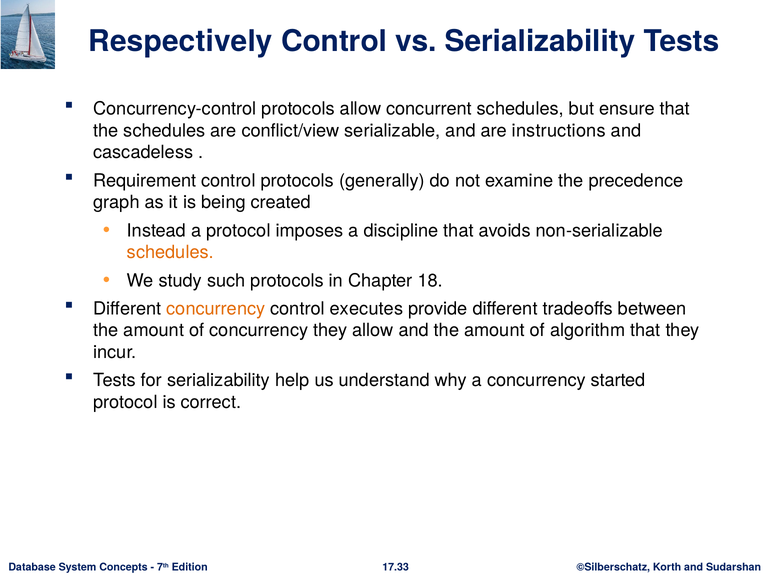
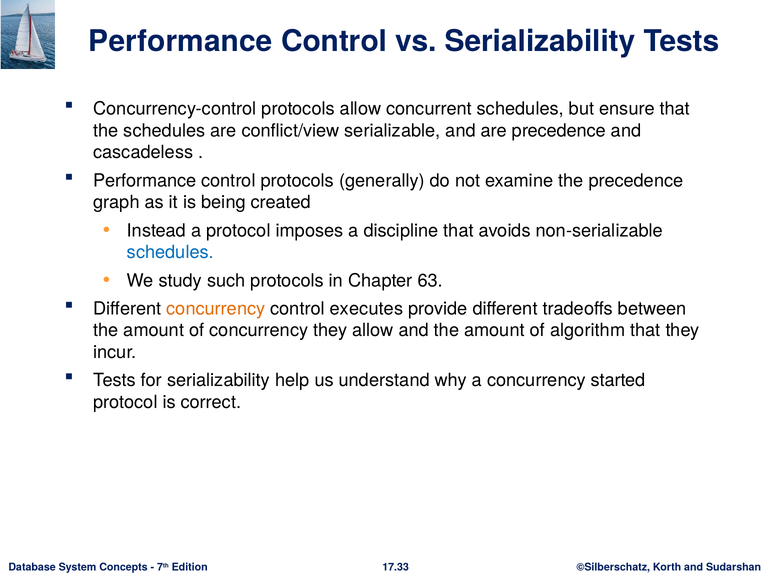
Respectively: Respectively -> Performance (181, 41)
are instructions: instructions -> precedence (559, 131)
Requirement: Requirement -> Performance (145, 180)
schedules colour: orange -> blue (170, 252)
18: 18 -> 63 (430, 280)
